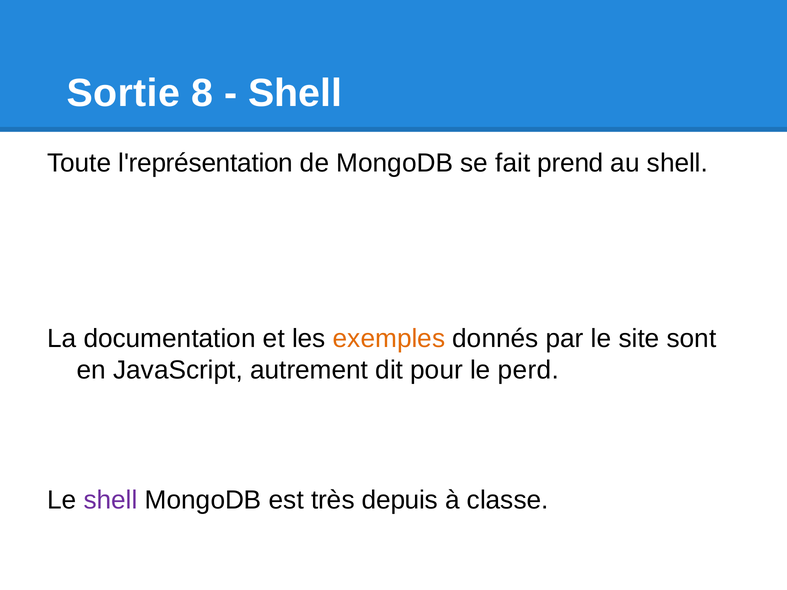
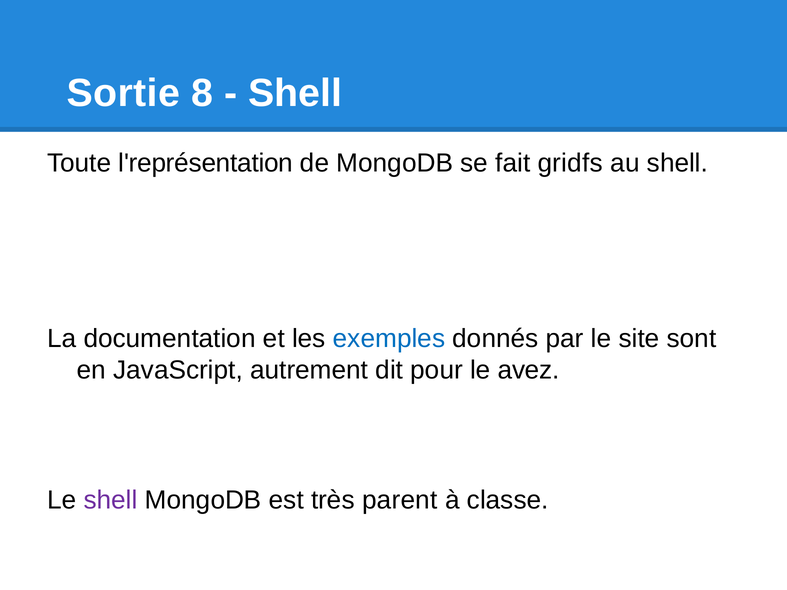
prend: prend -> gridfs (570, 163)
exemples colour: orange -> blue (389, 339)
perd: perd -> avez (529, 370)
depuis: depuis -> parent (400, 500)
